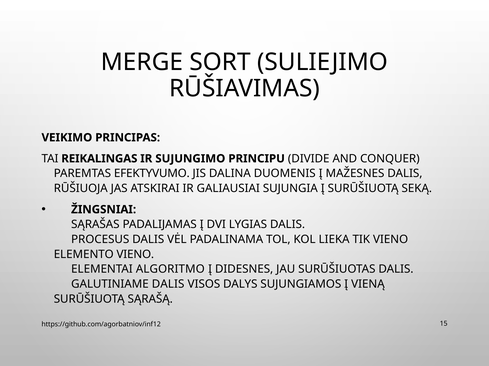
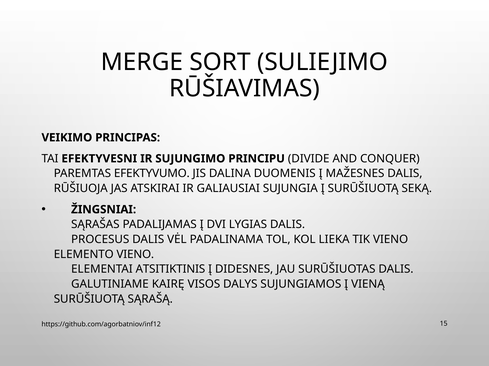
REIKALINGAS: REIKALINGAS -> EFEKTYVESNI (99, 159)
ALGORITMO: ALGORITMO -> ATSITIKTINIS (170, 270)
GALUTINIAME DALIS: DALIS -> KAIRĘ (168, 285)
